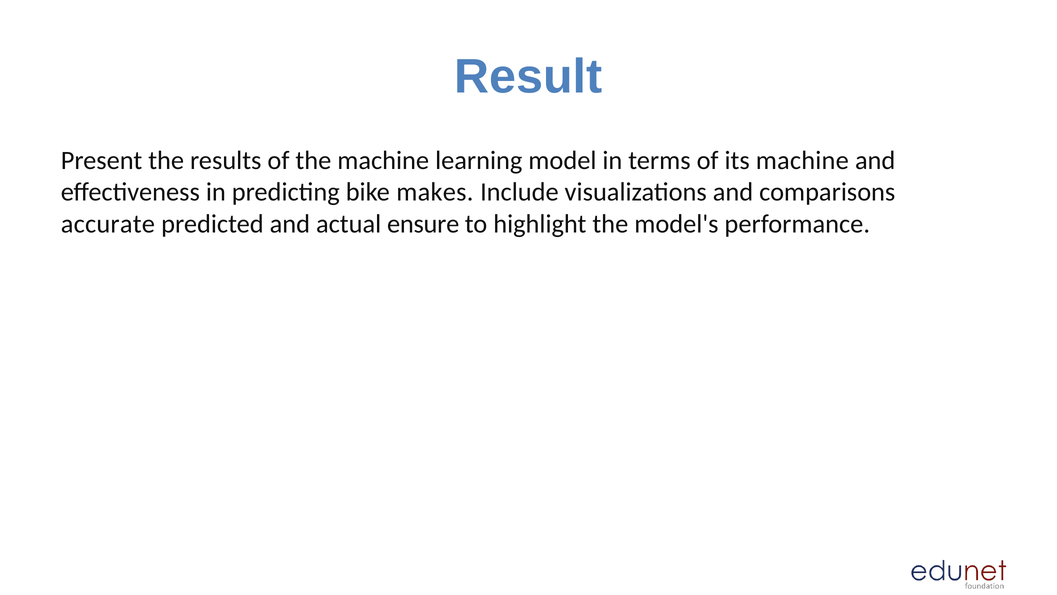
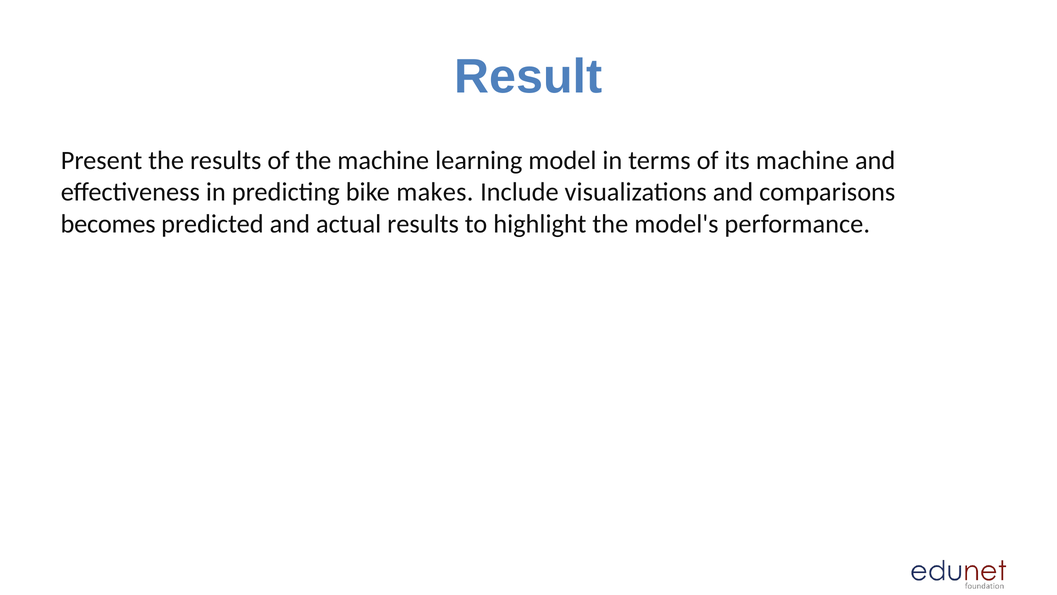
accurate: accurate -> becomes (108, 224)
actual ensure: ensure -> results (423, 224)
